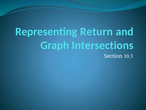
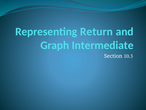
Intersections: Intersections -> Intermediate (103, 45)
